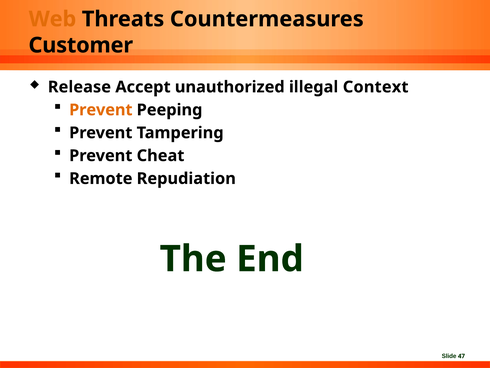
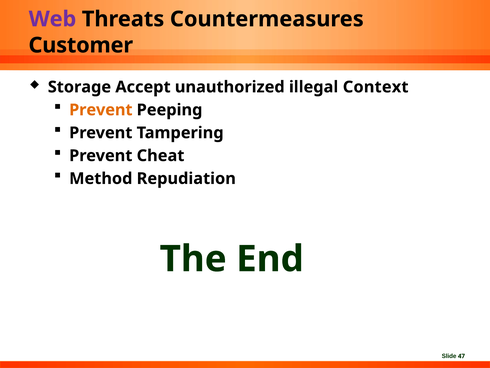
Web colour: orange -> purple (52, 19)
Release: Release -> Storage (79, 87)
Remote: Remote -> Method (101, 178)
